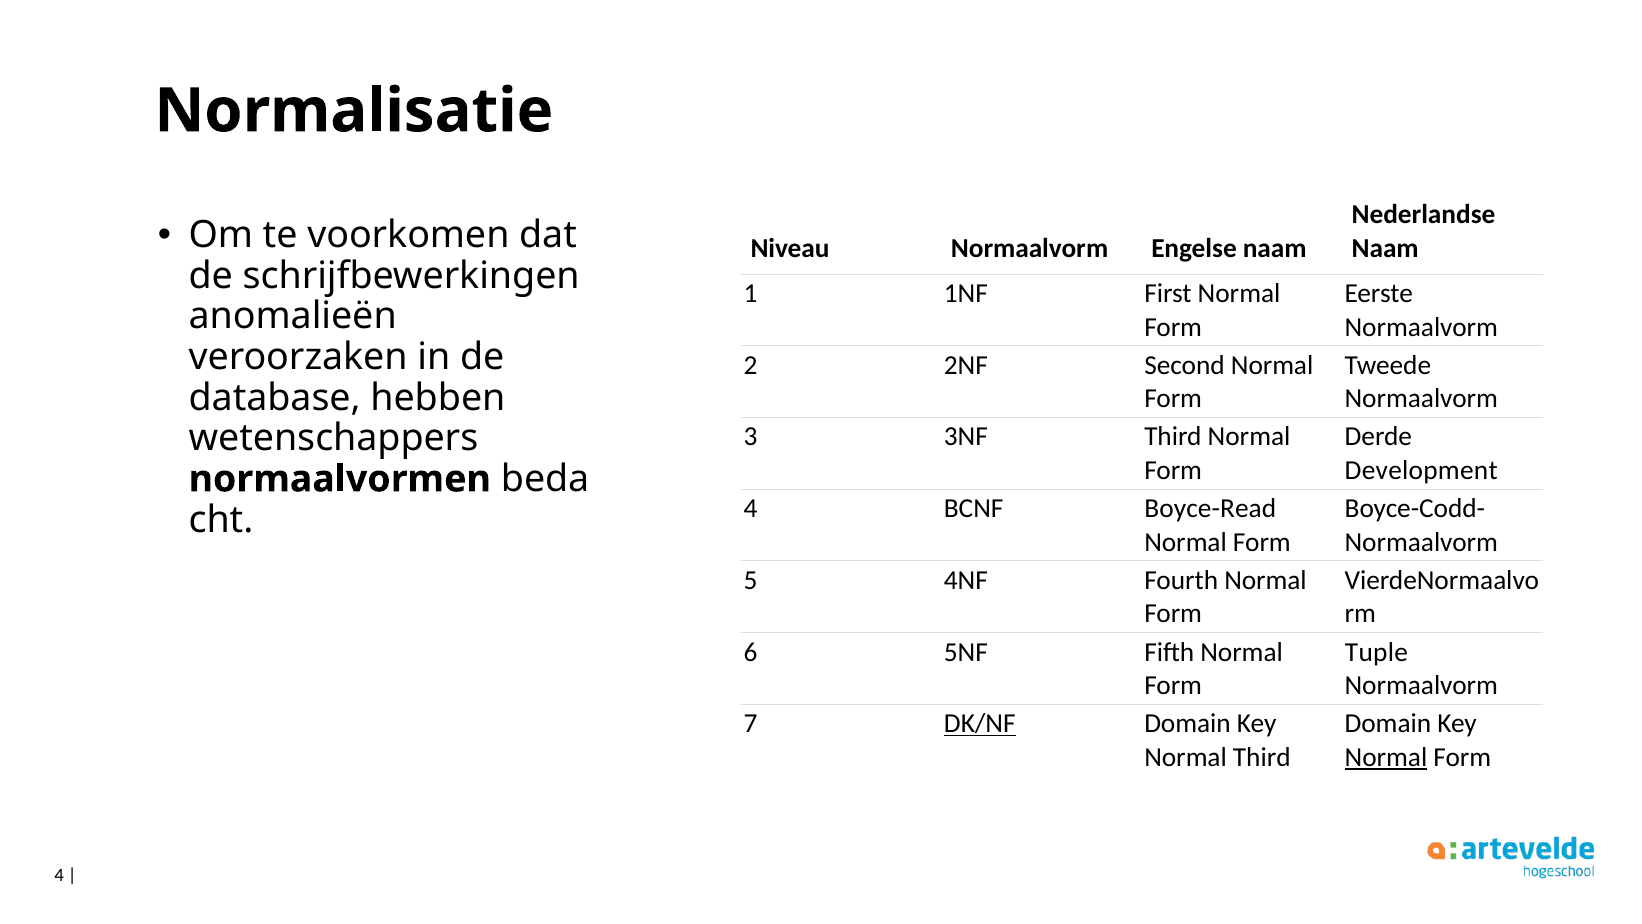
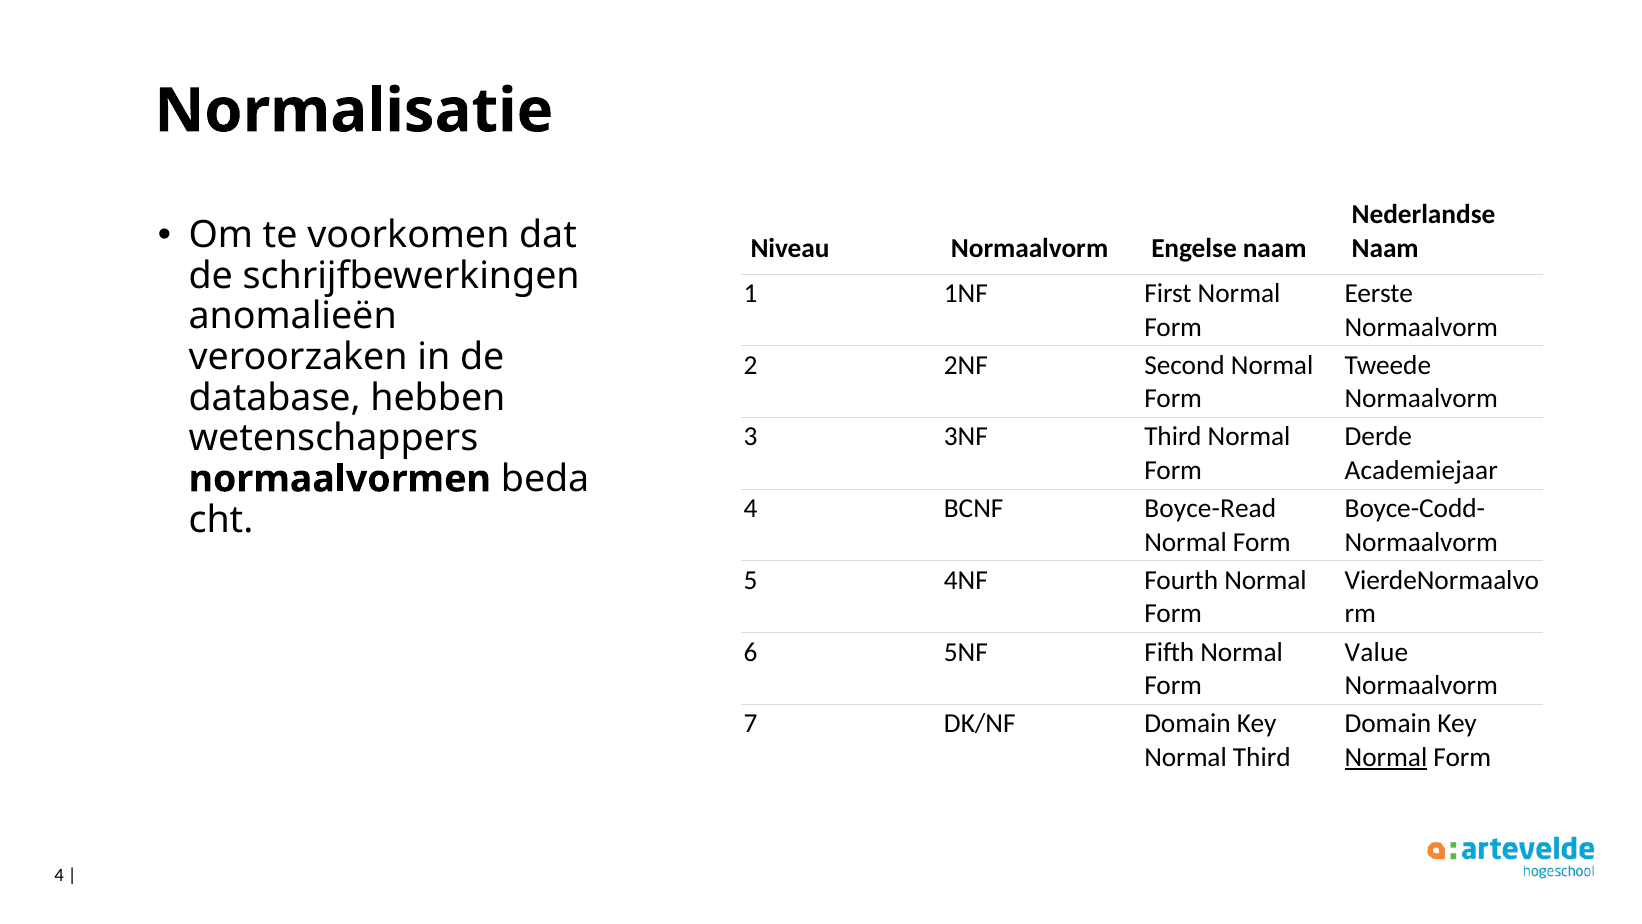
Development: Development -> Academiejaar (1421, 470)
Tuple: Tuple -> Value (1376, 652)
DK/NF underline: present -> none (980, 723)
